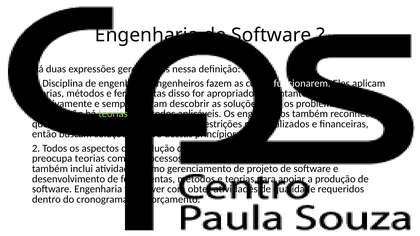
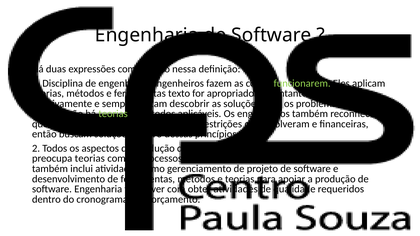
gerenciados: gerenciados -> computação (144, 69)
funcionarem colour: white -> light green (302, 83)
disso: disso -> texto (179, 94)
personalizados: personalizados -> desenvolveram (277, 124)
